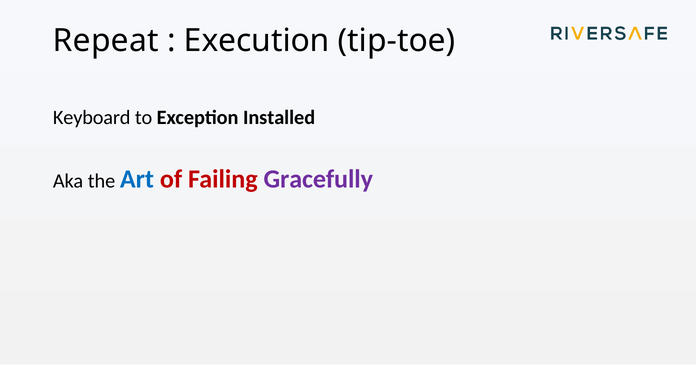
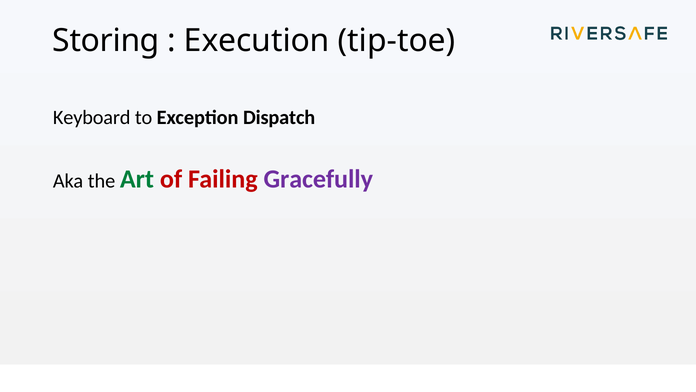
Repeat: Repeat -> Storing (106, 40)
Installed: Installed -> Dispatch (279, 118)
Art colour: blue -> green (137, 179)
